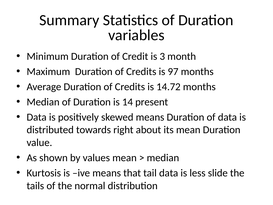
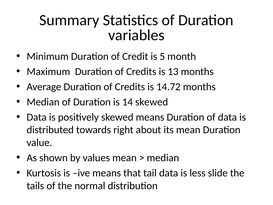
3: 3 -> 5 (162, 56)
97: 97 -> 13 (173, 71)
14 present: present -> skewed (152, 102)
